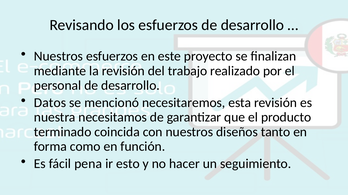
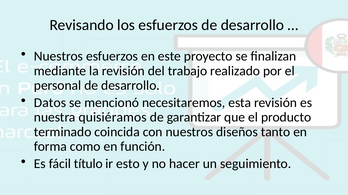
necesitamos: necesitamos -> quisiéramos (113, 118)
pena: pena -> título (88, 164)
